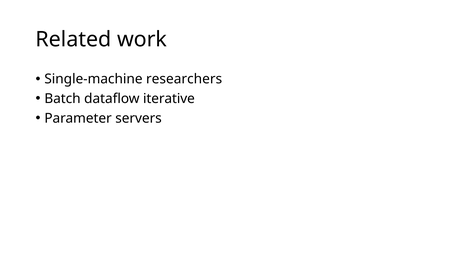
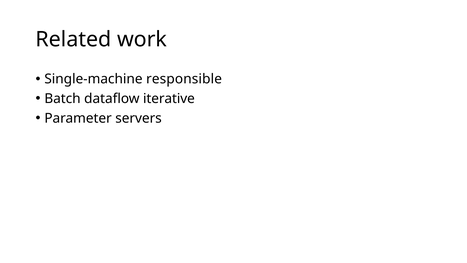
researchers: researchers -> responsible (184, 79)
